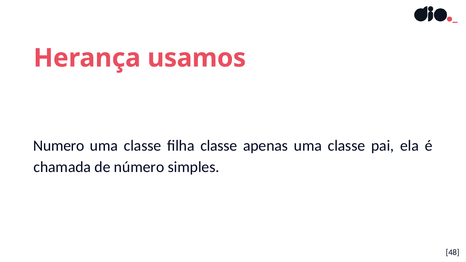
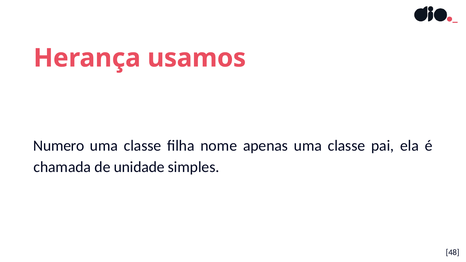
filha classe: classe -> nome (219, 146)
número: número -> unidade (139, 167)
